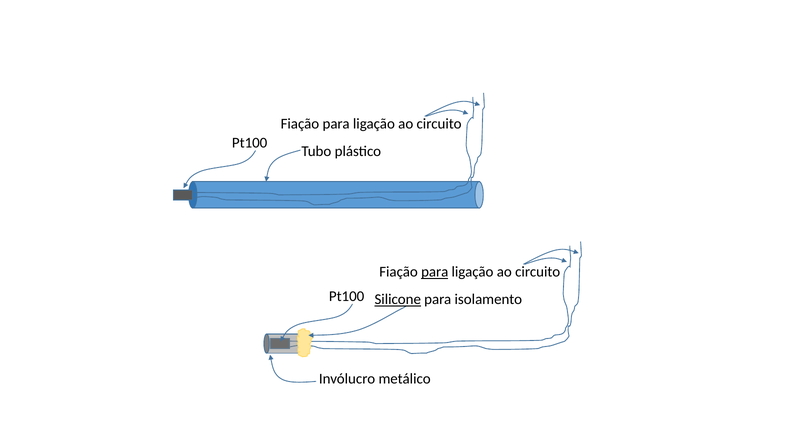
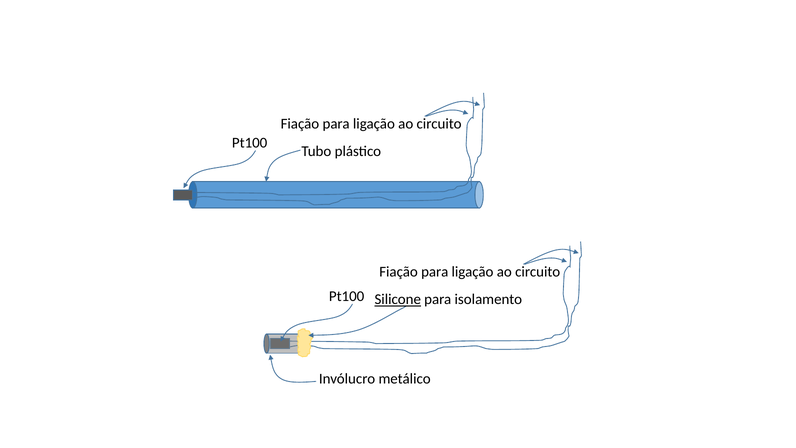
para underline: present -> none (435, 272)
